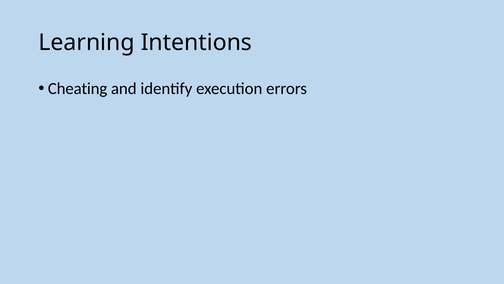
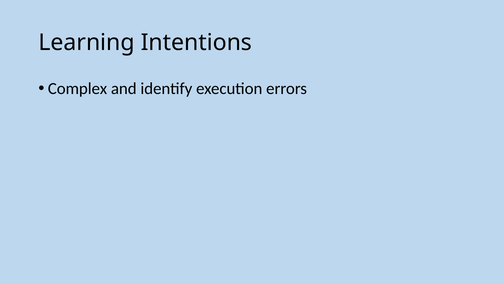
Cheating: Cheating -> Complex (78, 89)
